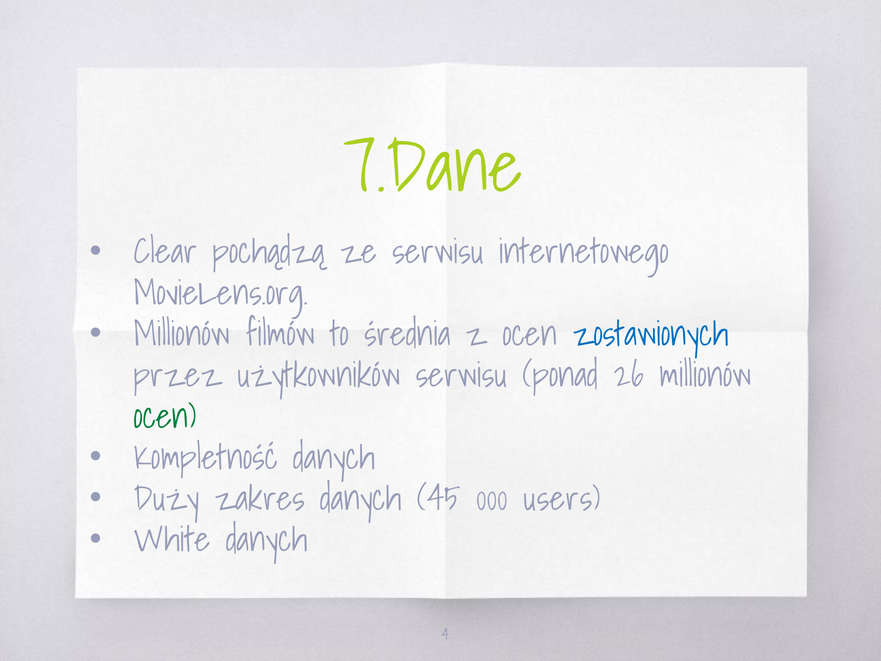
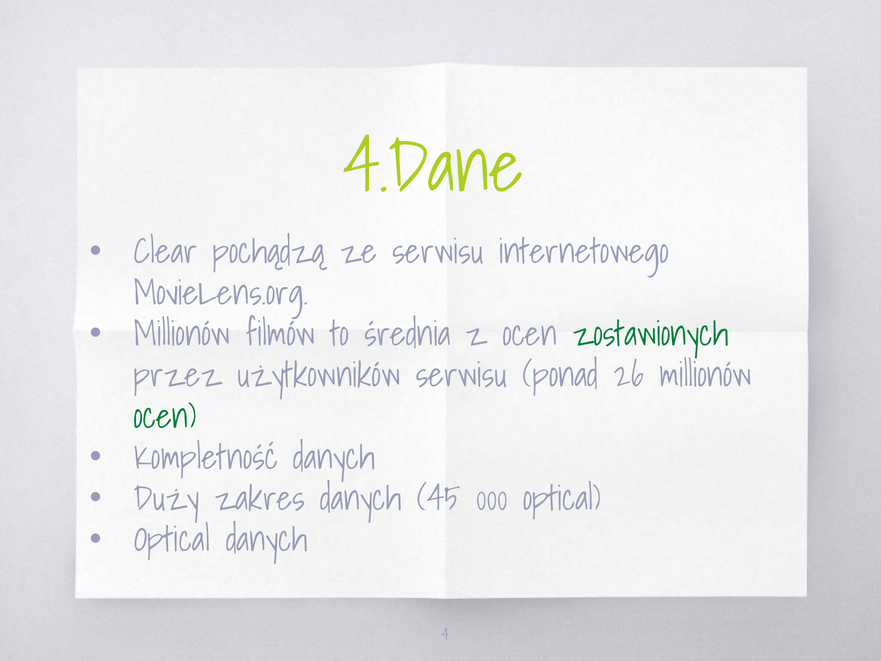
7.Dane: 7.Dane -> 4.Dane (433, 167)
zostawionych colour: blue -> green (651, 334)
000 users: users -> optical (562, 499)
White: White -> Optical (172, 540)
